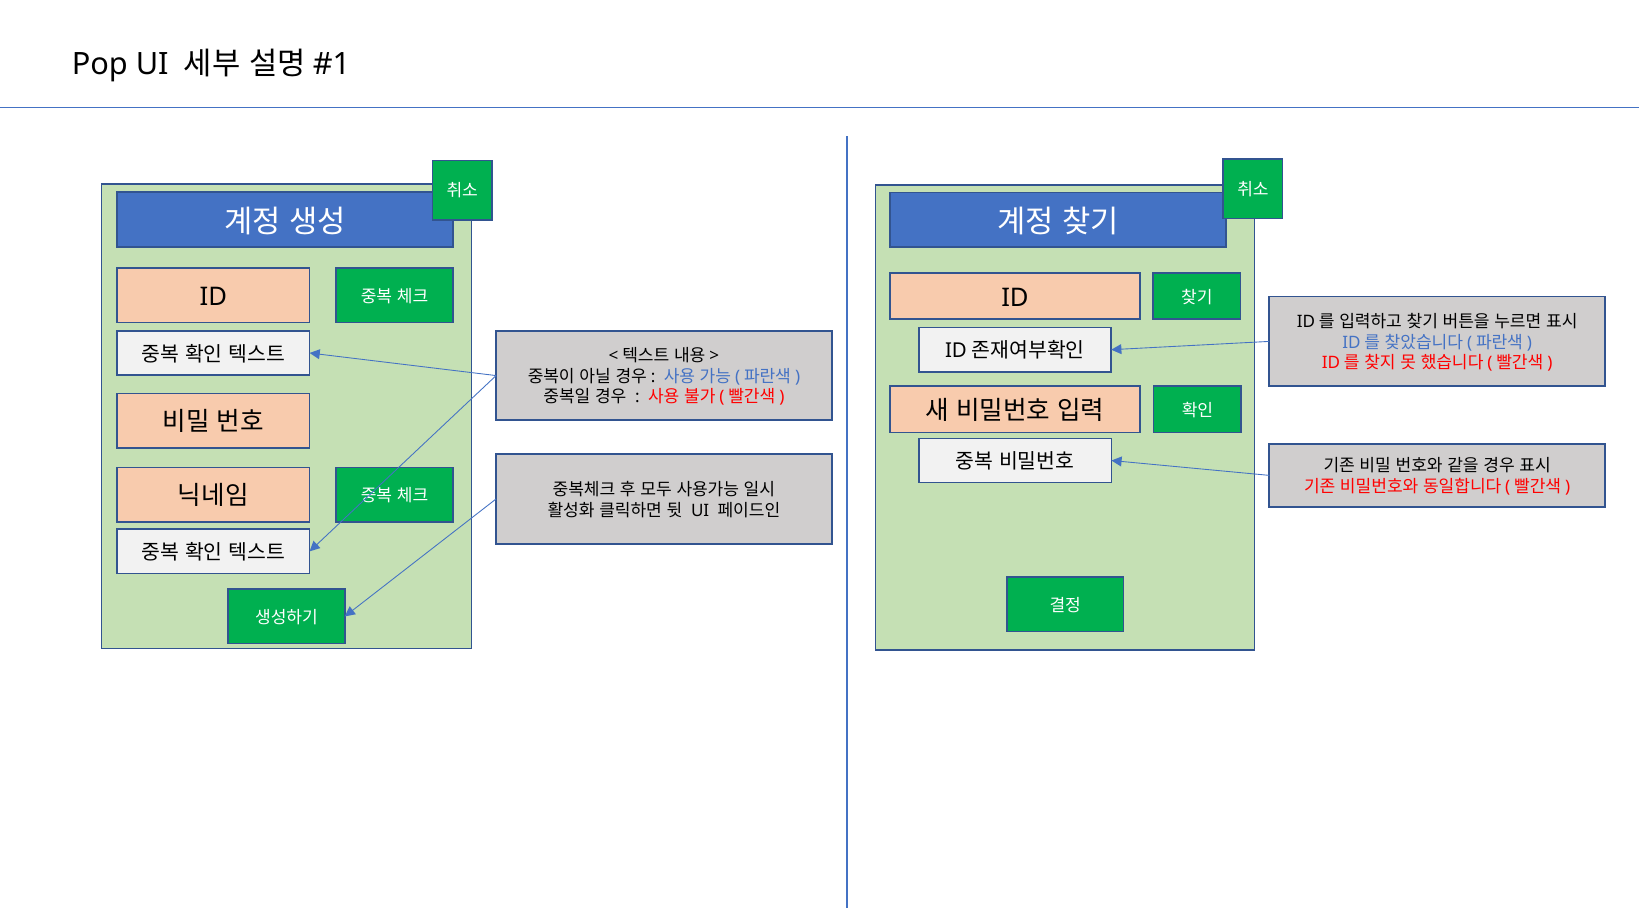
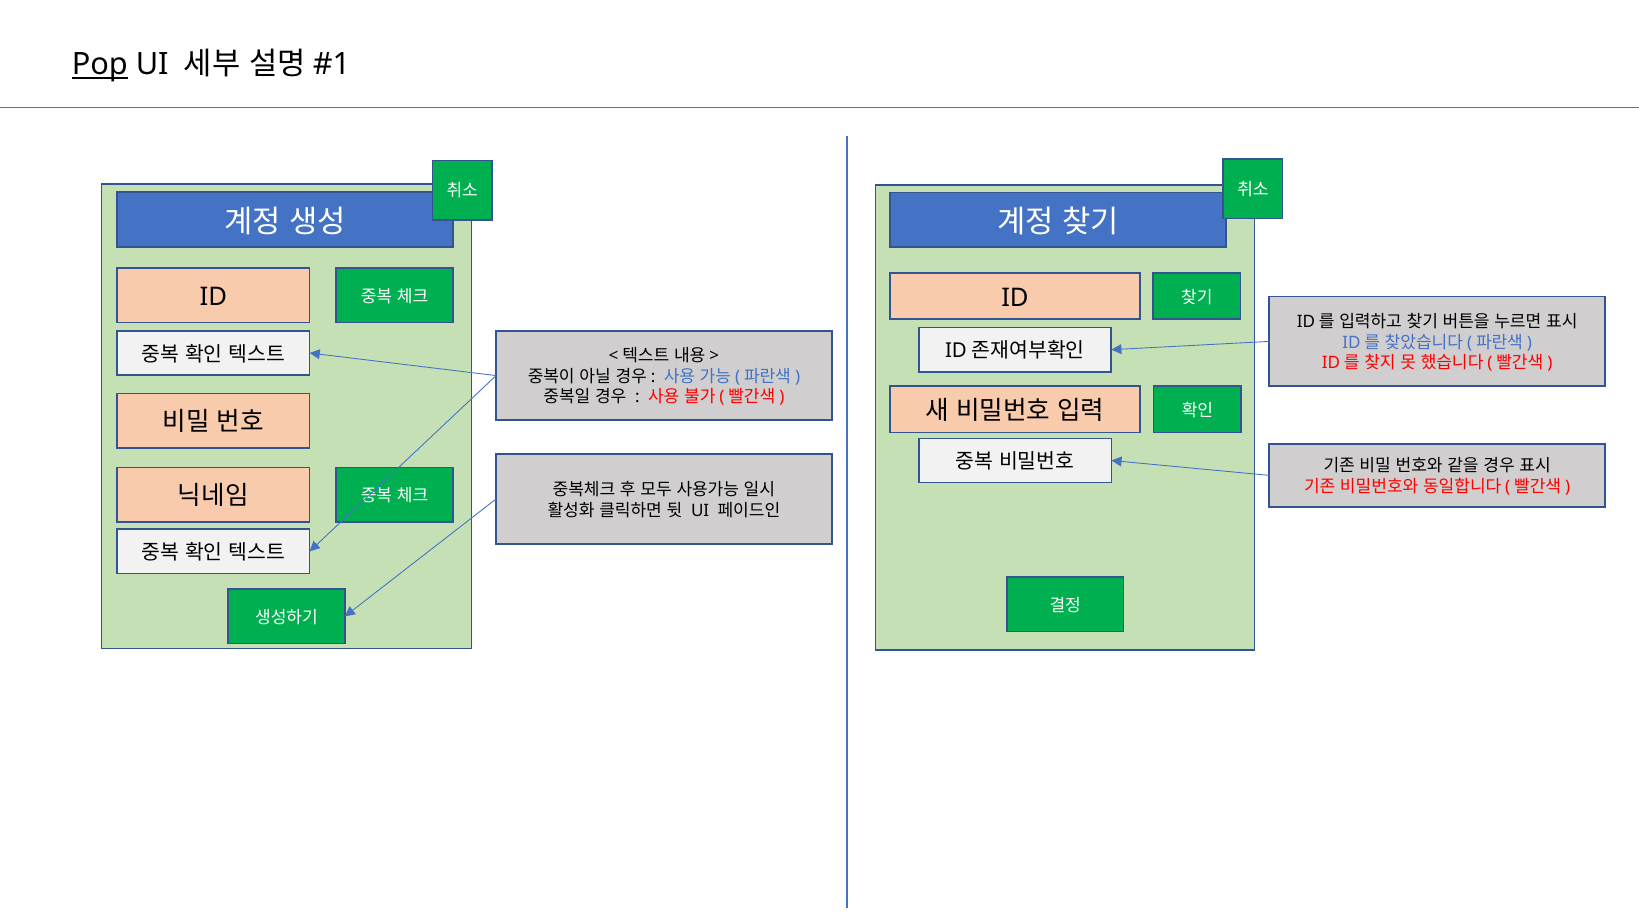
Pop underline: none -> present (100, 65)
